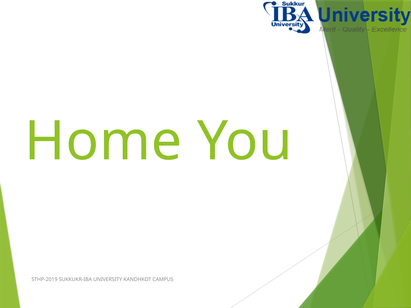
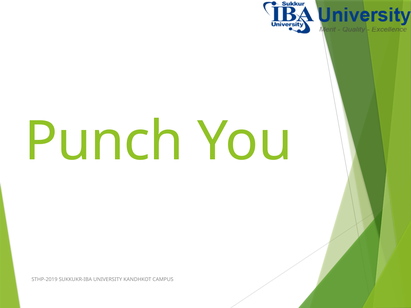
Home: Home -> Punch (104, 142)
